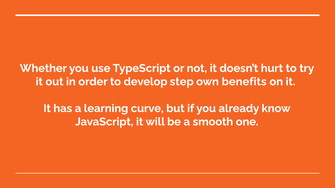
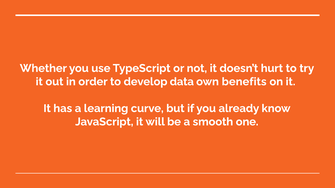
step: step -> data (182, 82)
